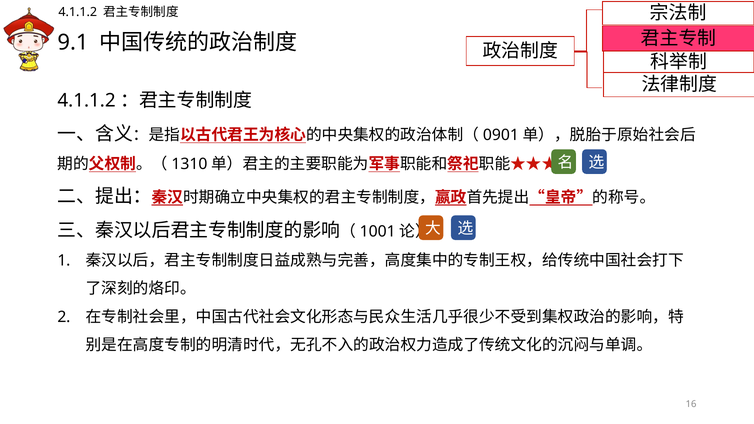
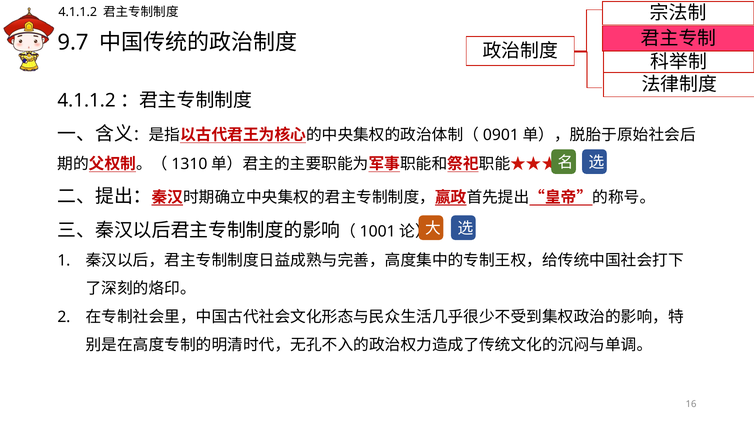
9.1: 9.1 -> 9.7 (73, 42)
